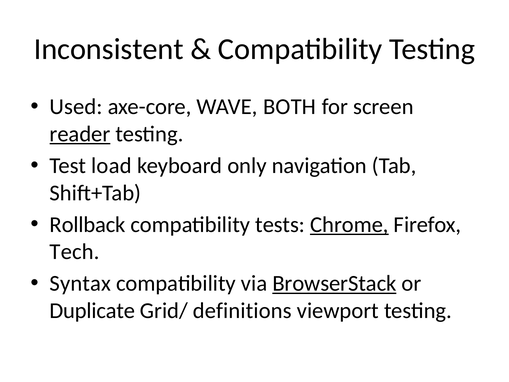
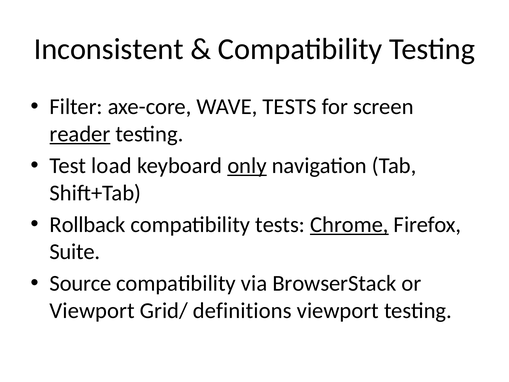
Used: Used -> Filter (76, 107)
WAVE BOTH: BOTH -> TESTS (290, 107)
only underline: none -> present (247, 166)
Tech: Tech -> Suite (75, 252)
Syntax: Syntax -> Source (80, 283)
BrowserStack underline: present -> none (334, 283)
Duplicate: Duplicate -> Viewport (92, 310)
